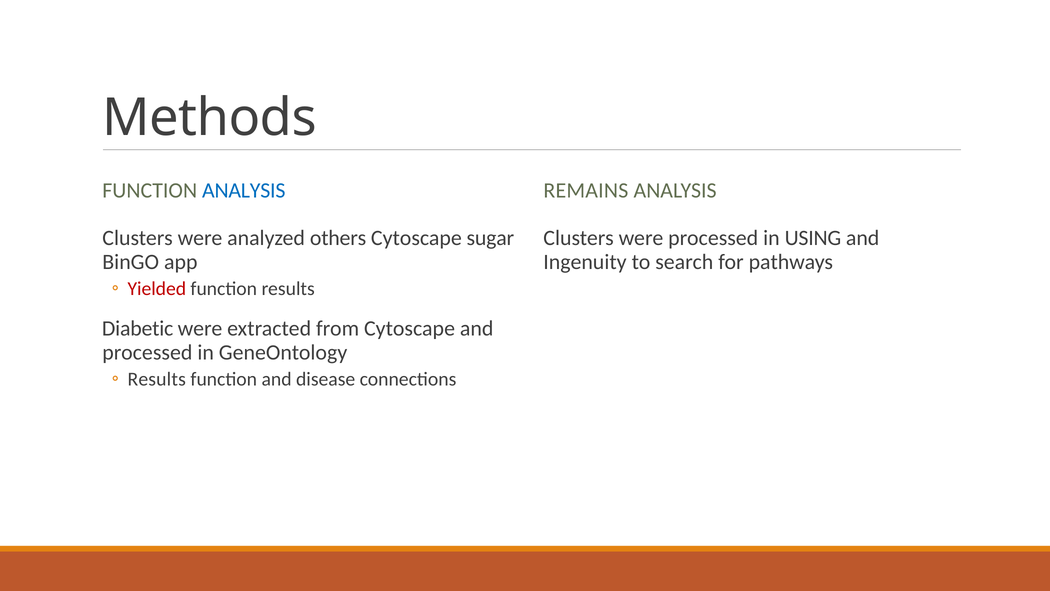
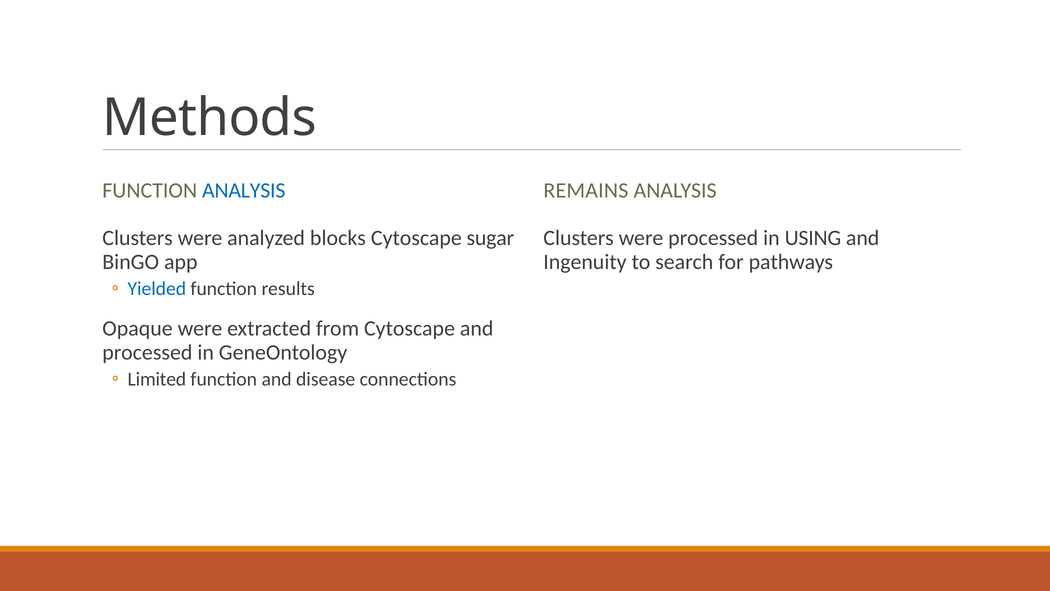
others: others -> blocks (338, 238)
Yielded colour: red -> blue (157, 289)
Diabetic: Diabetic -> Opaque (138, 328)
Results: Results -> Limited (157, 379)
